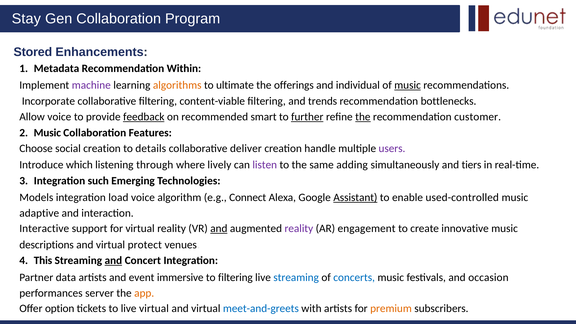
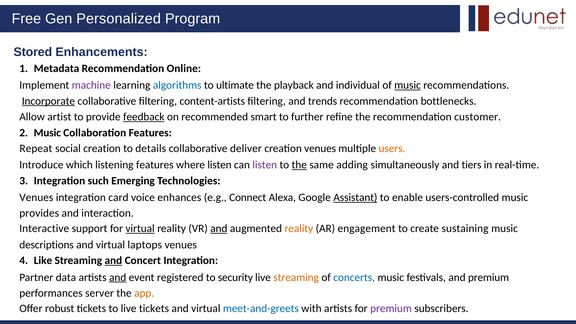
Stay: Stay -> Free (26, 19)
Gen Collaboration: Collaboration -> Personalized (119, 19)
Within: Within -> Online (184, 69)
algorithms colour: orange -> blue (177, 85)
offerings: offerings -> playback (294, 85)
Incorporate underline: none -> present (48, 101)
content-viable: content-viable -> content-artists (212, 101)
Allow voice: voice -> artist (59, 117)
further underline: present -> none (307, 117)
the underline: present -> none (363, 117)
Choose: Choose -> Repeat (36, 149)
creation handle: handle -> venues (320, 149)
users colour: purple -> orange (392, 149)
listening through: through -> features (155, 165)
where lively: lively -> listen (220, 165)
the underline: none -> present (299, 165)
Models: Models -> Venues (36, 197)
load: load -> card (118, 197)
algorithm: algorithm -> enhances (179, 197)
used-controlled: used-controlled -> users-controlled (462, 197)
adaptive: adaptive -> provides (39, 213)
virtual underline: none -> present (140, 228)
reality colour: purple -> orange (299, 228)
innovative: innovative -> sustaining (465, 228)
protect: protect -> laptops (145, 245)
This: This -> Like (43, 261)
and underline: none -> present (118, 277)
immersive: immersive -> registered (180, 277)
to filtering: filtering -> security (235, 277)
streaming colour: blue -> orange (296, 277)
and occasion: occasion -> premium (489, 277)
option: option -> robust (60, 308)
live virtual: virtual -> tickets (154, 308)
premium colour: orange -> purple (391, 308)
